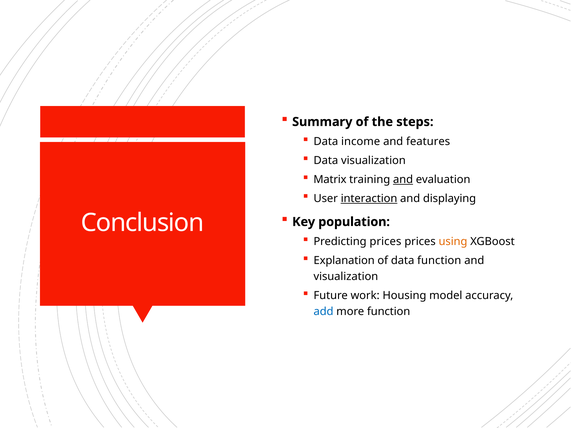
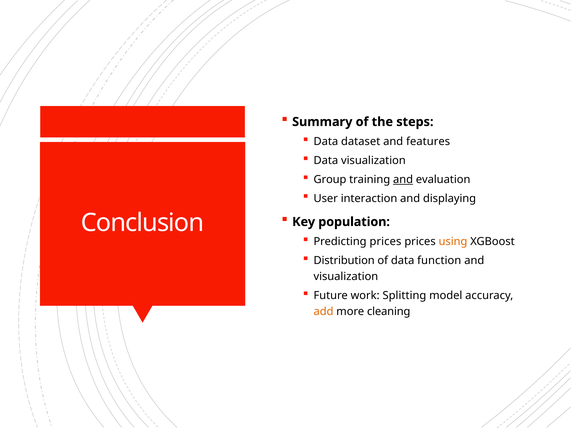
income: income -> dataset (361, 142)
Matrix: Matrix -> Group (330, 180)
interaction underline: present -> none (369, 199)
Explanation: Explanation -> Distribution (344, 261)
Housing: Housing -> Splitting (404, 296)
add colour: blue -> orange (324, 312)
more function: function -> cleaning (389, 312)
